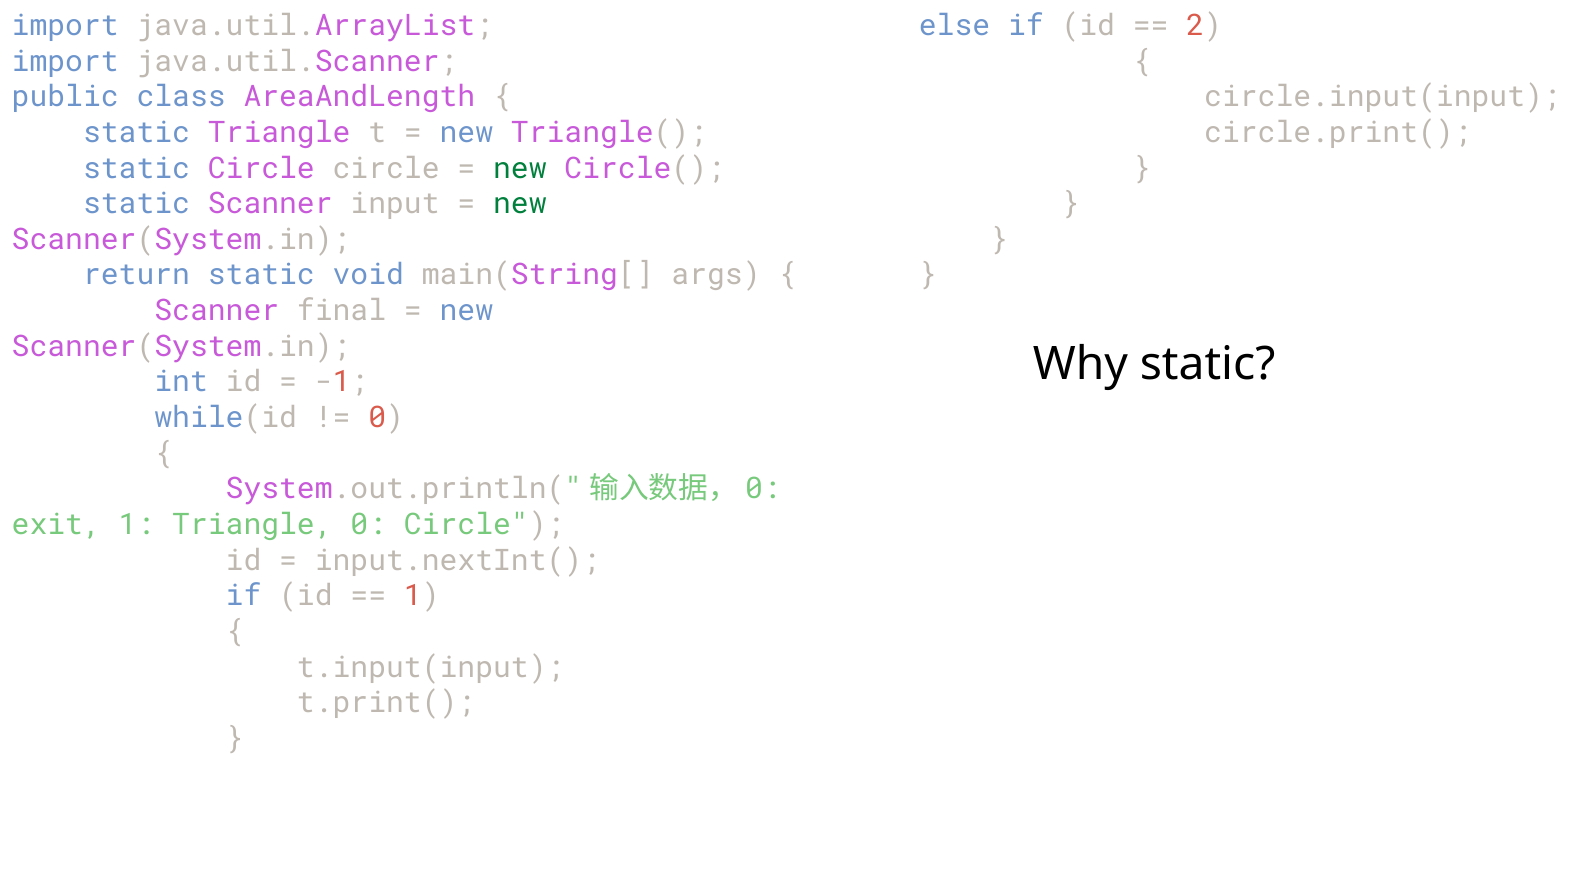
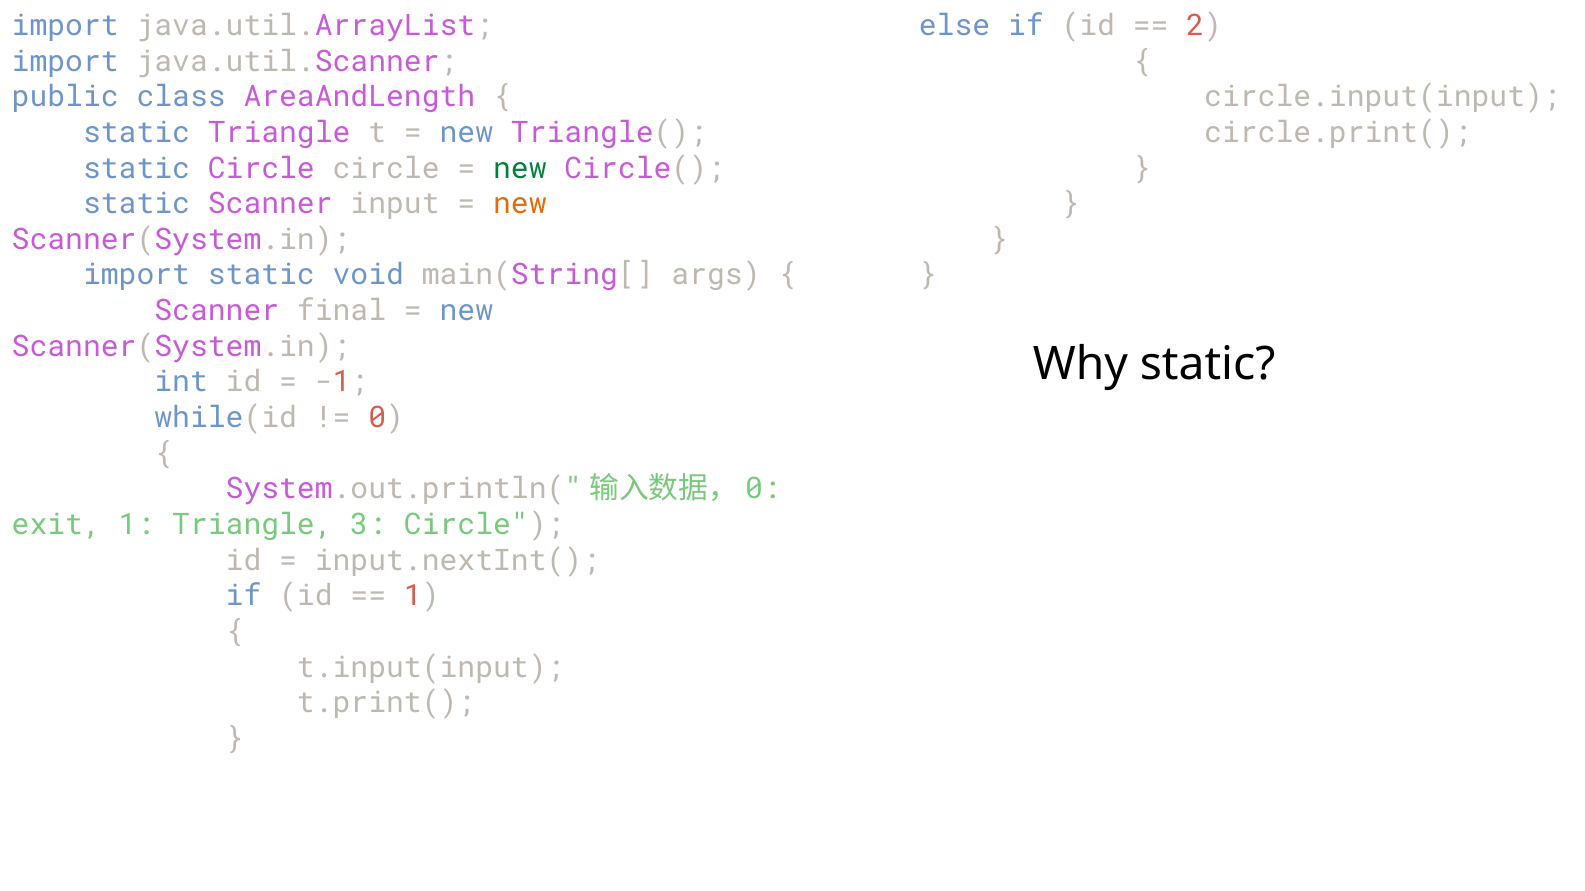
new colour: green -> orange (520, 204)
return: return -> import (137, 275)
Triangle 0: 0 -> 3 (368, 525)
